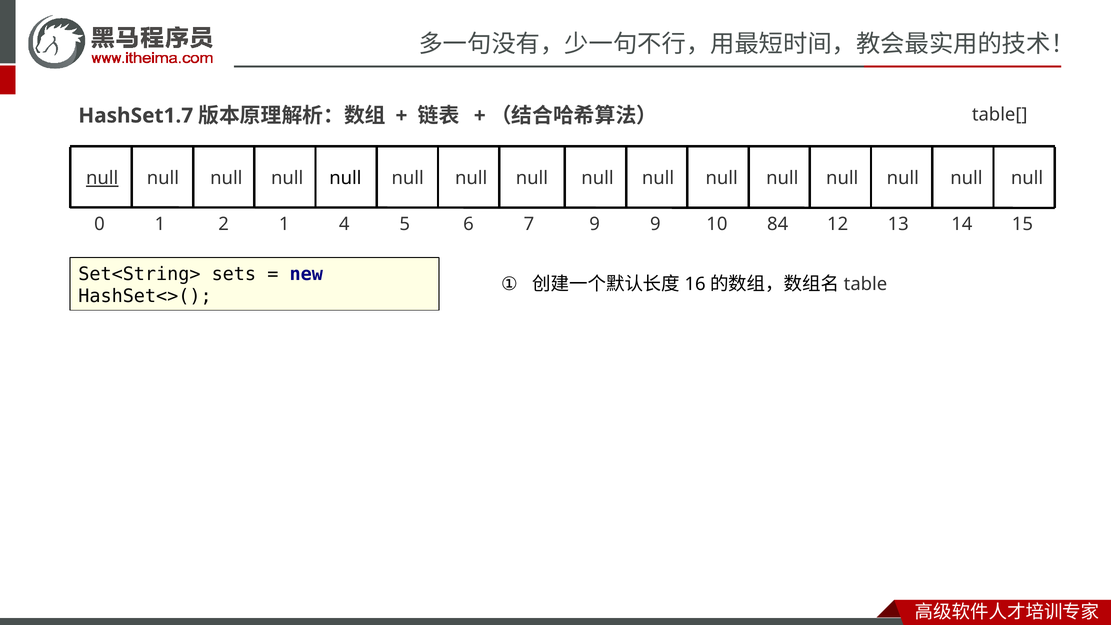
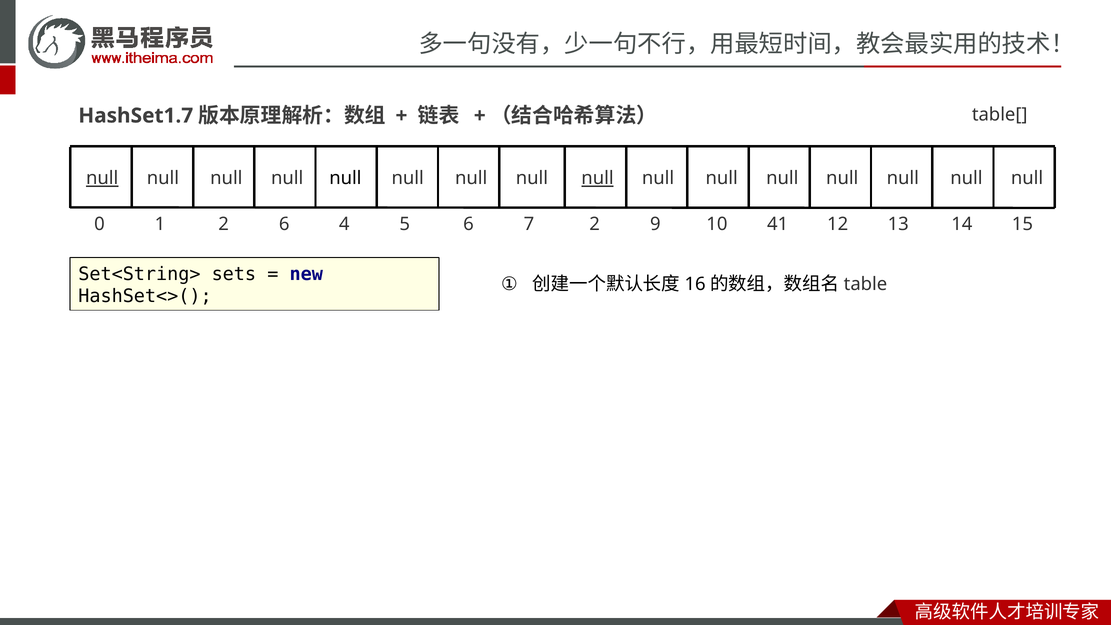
null underline: none -> present (598, 178)
2 1: 1 -> 6 (284, 224)
7 9: 9 -> 2 (595, 224)
84: 84 -> 41 (778, 224)
